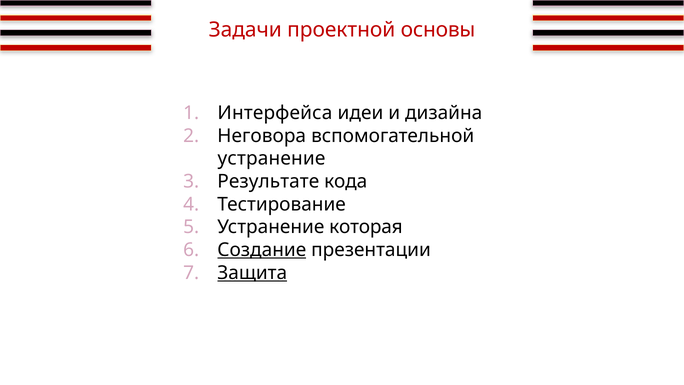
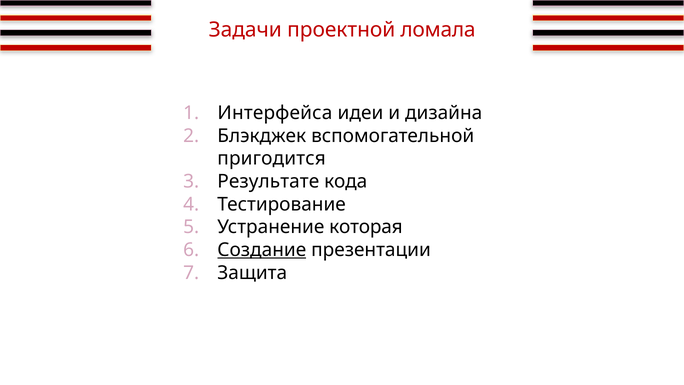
основы: основы -> ломала (438, 30)
Неговора: Неговора -> Блэкджек (262, 136)
устранение: устранение -> пригодится (272, 159)
Защита underline: present -> none (252, 273)
